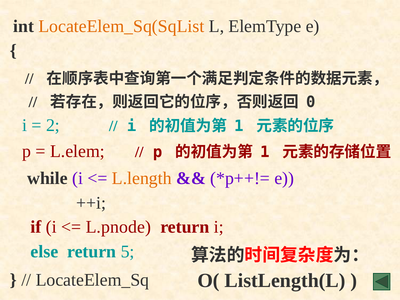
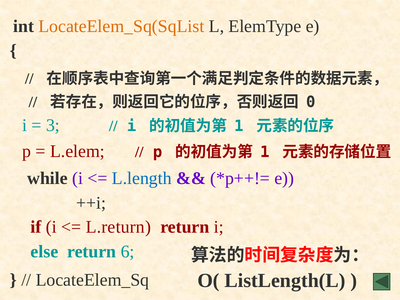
2: 2 -> 3 (53, 125)
L.length colour: orange -> blue (142, 178)
L.pnode: L.pnode -> L.return (118, 227)
5: 5 -> 6 (128, 252)
